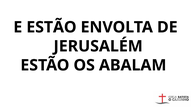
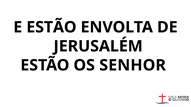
ABALAM: ABALAM -> SENHOR (133, 65)
